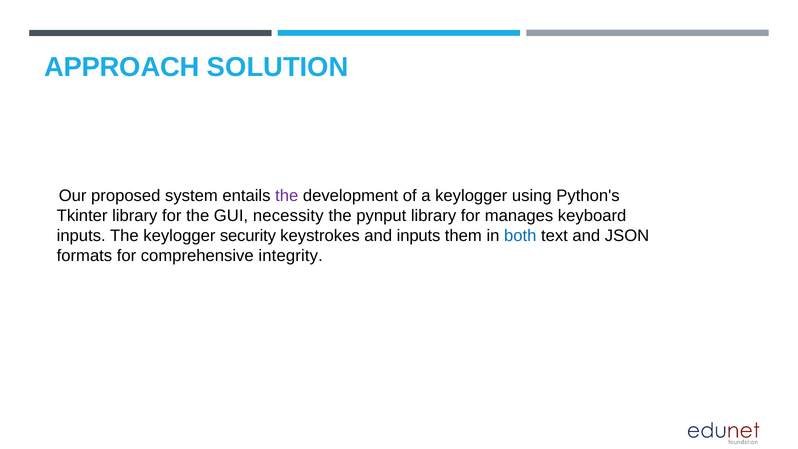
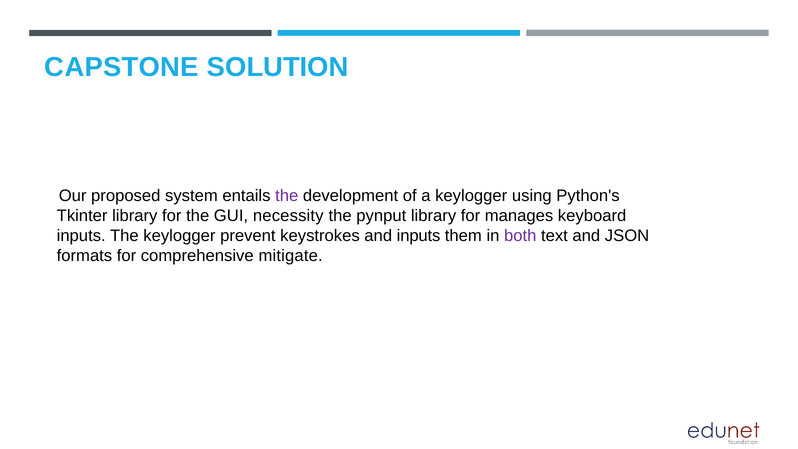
APPROACH: APPROACH -> CAPSTONE (122, 67)
security: security -> prevent (248, 236)
both colour: blue -> purple (520, 236)
integrity: integrity -> mitigate (291, 256)
